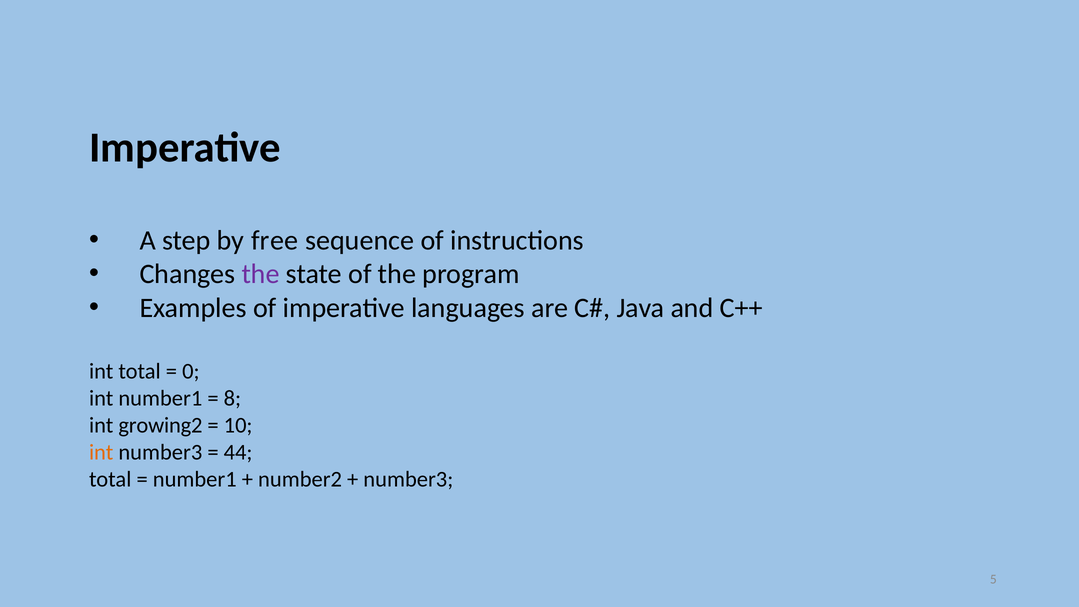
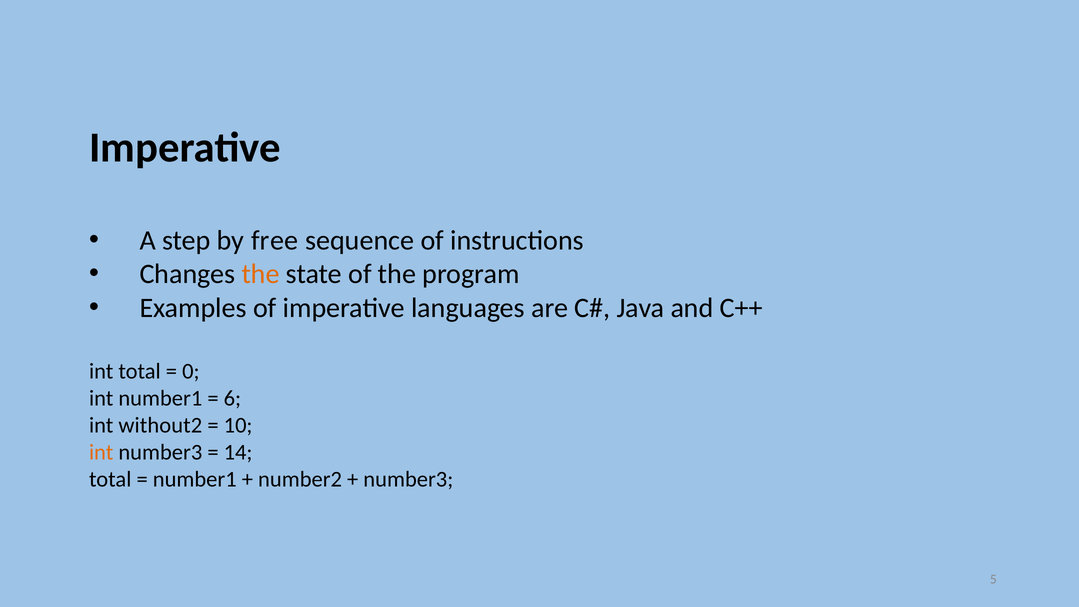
the colour: purple -> orange (261, 274)
8: 8 -> 6 (232, 398)
growing2: growing2 -> without2 (160, 425)
44: 44 -> 14 (238, 452)
